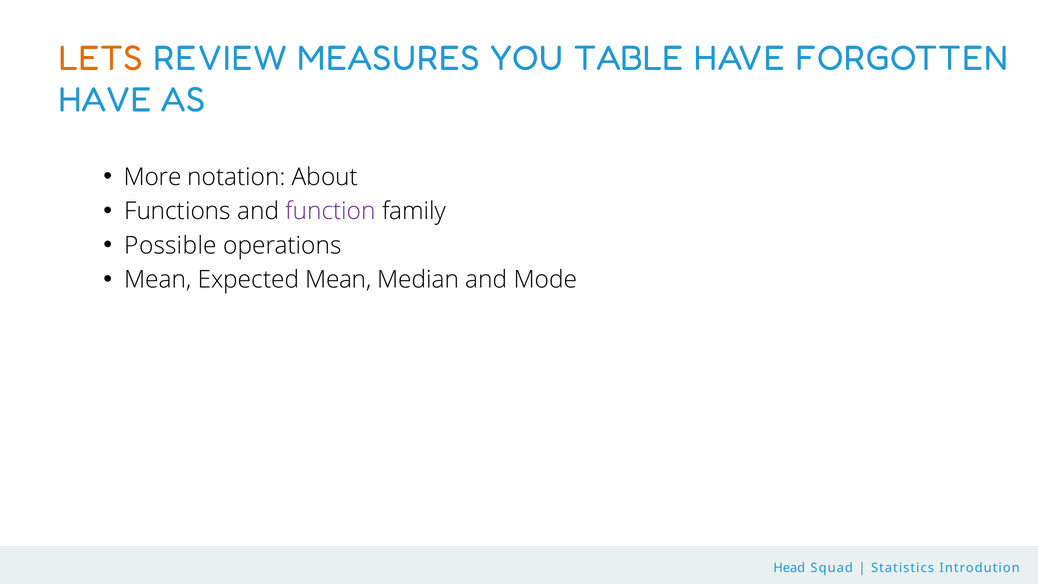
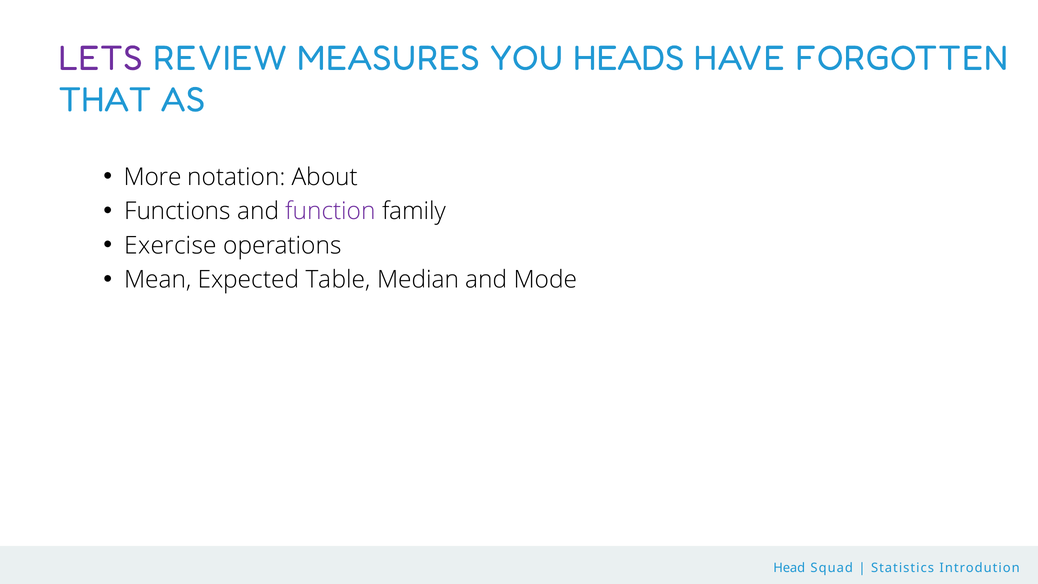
LETS colour: orange -> purple (100, 58)
TABLE: TABLE -> HEADS (629, 58)
HAVE: HAVE -> THAT (105, 100)
Possible: Possible -> Exercise (171, 246)
Expected Mean: Mean -> Table (338, 280)
